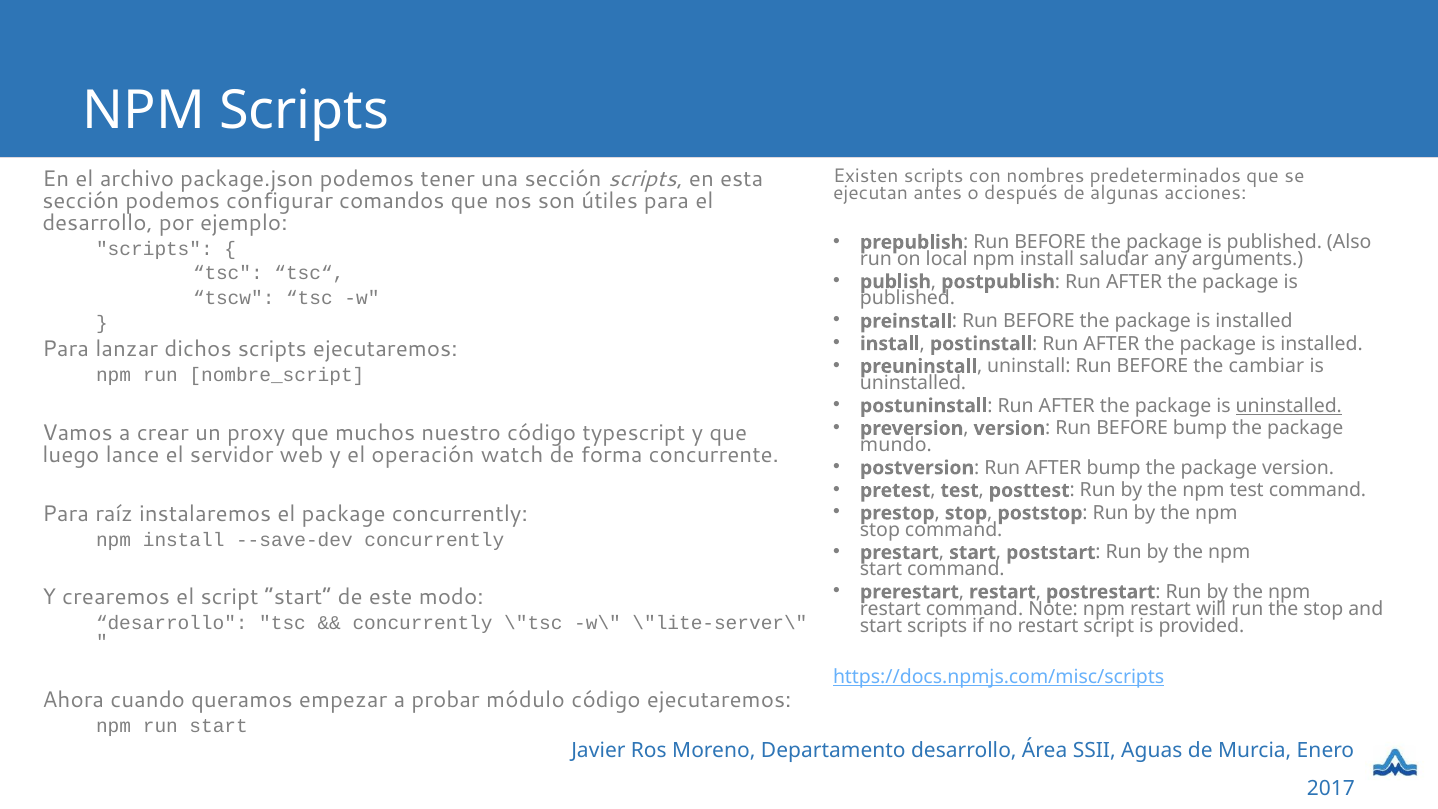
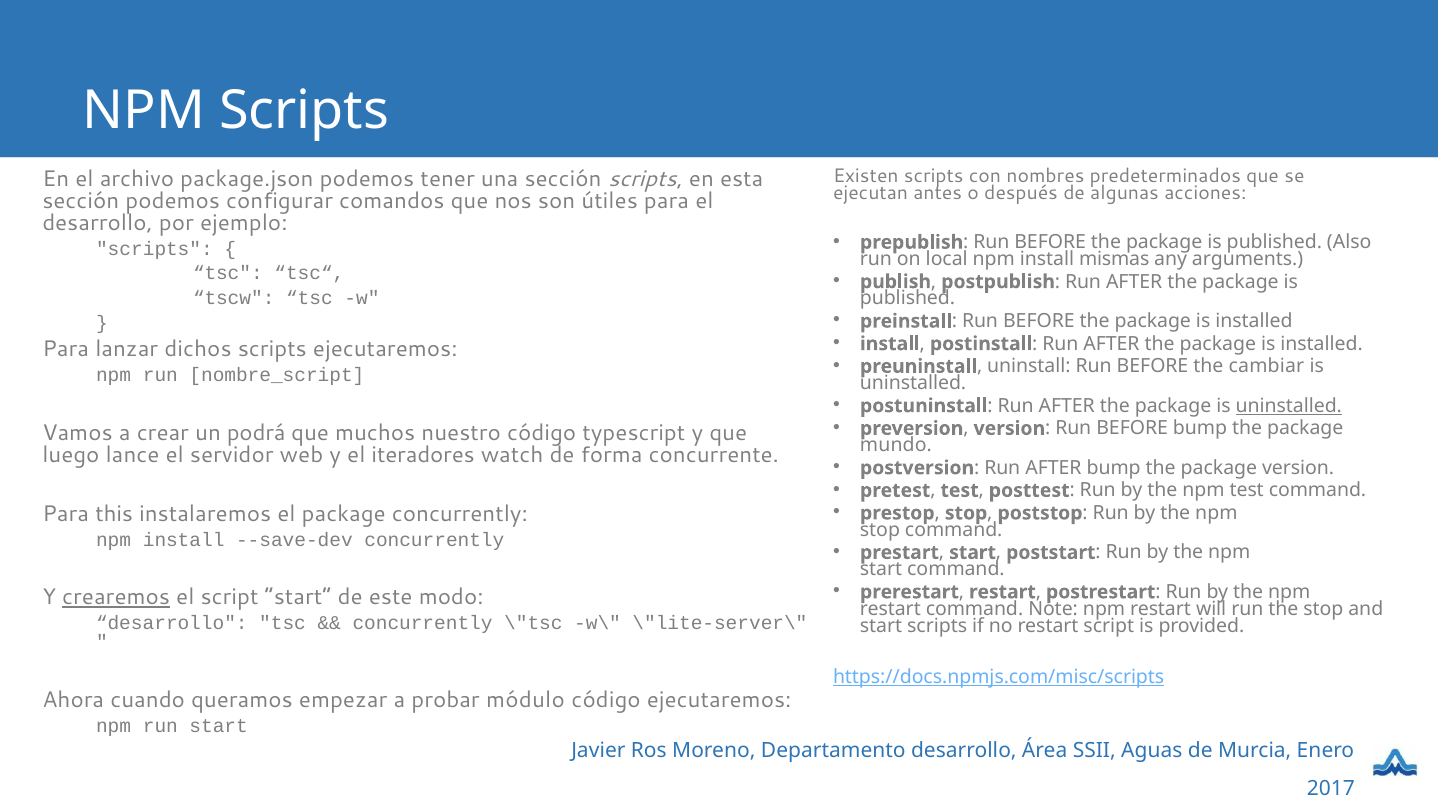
saludar: saludar -> mismas (1114, 259)
proxy: proxy -> podrá (256, 433)
operación: operación -> iteradores (423, 455)
raíz: raíz -> this (114, 514)
crearemos underline: none -> present (116, 597)
